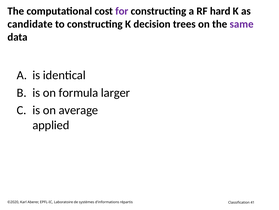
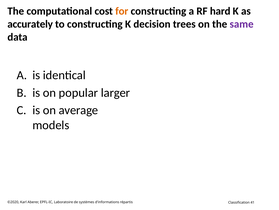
for colour: purple -> orange (122, 11)
candidate: candidate -> accurately (30, 24)
formula: formula -> popular (78, 92)
applied: applied -> models (51, 125)
